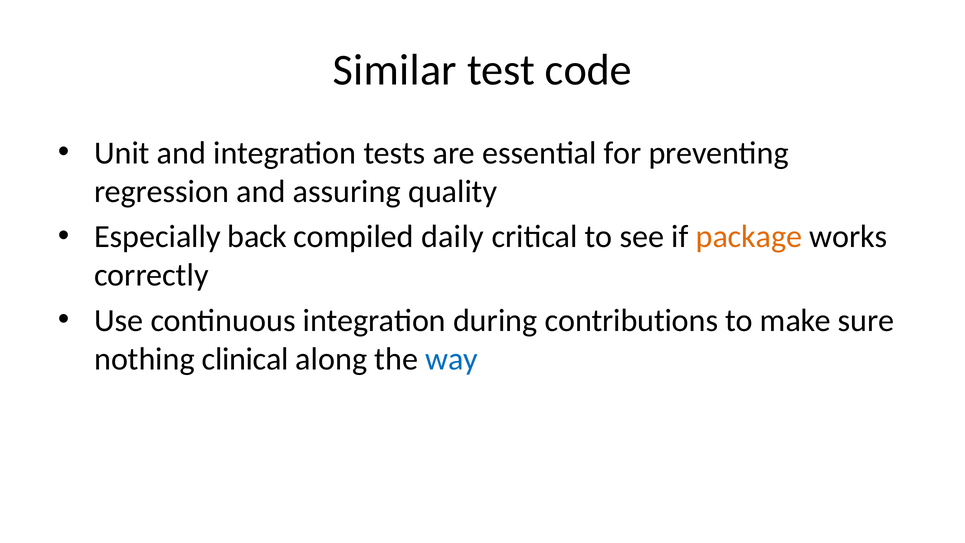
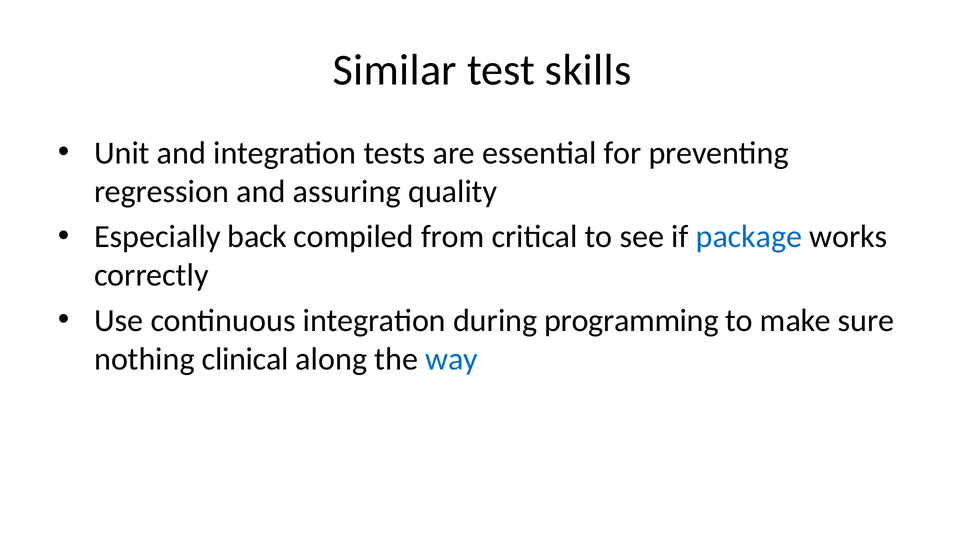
code: code -> skills (588, 70)
daily: daily -> from (453, 237)
package colour: orange -> blue (749, 237)
contributions: contributions -> programming (632, 320)
